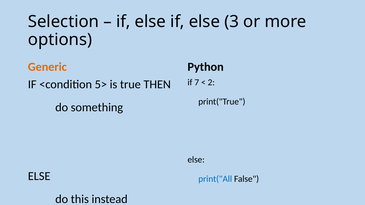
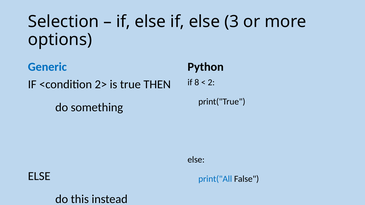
Generic colour: orange -> blue (47, 67)
7: 7 -> 8 (197, 82)
5>: 5> -> 2> (101, 85)
